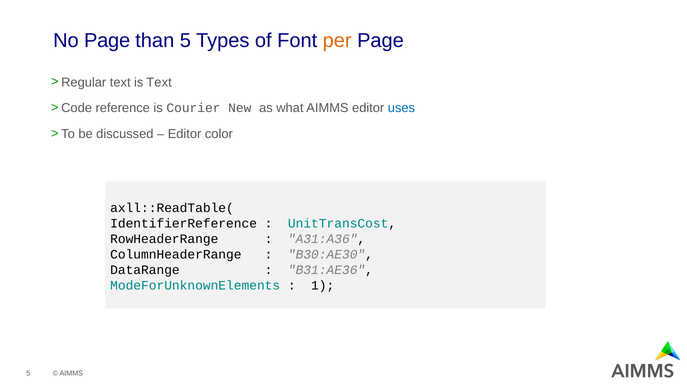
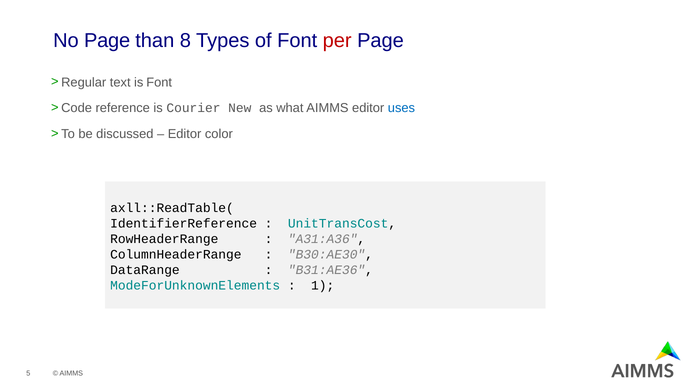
than 5: 5 -> 8 (185, 40)
per colour: orange -> red (337, 40)
is Text: Text -> Font (159, 82)
